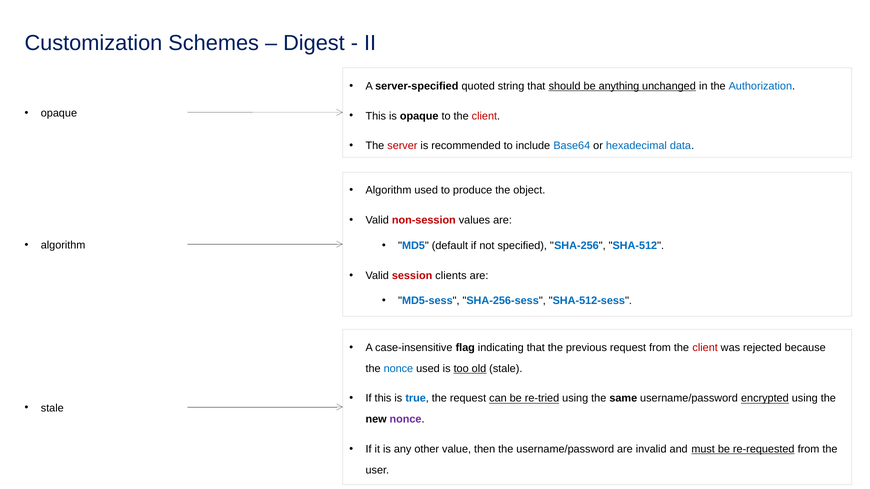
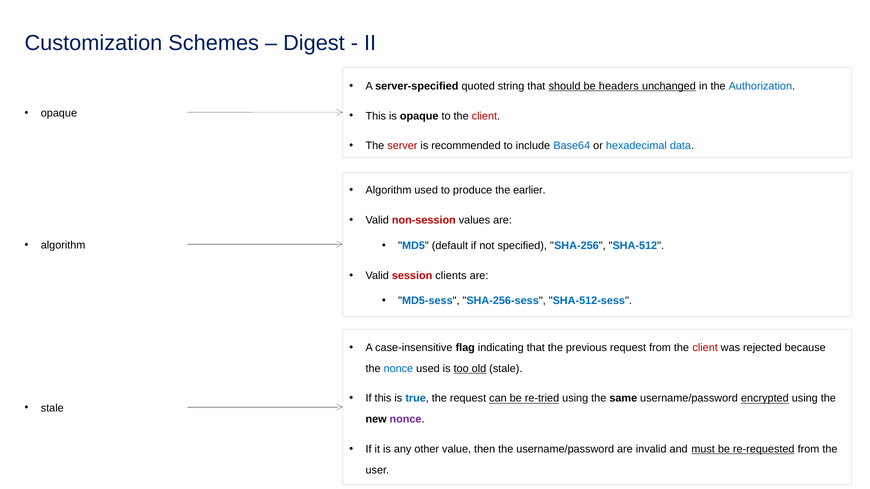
anything: anything -> headers (619, 86)
object: object -> earlier (529, 190)
